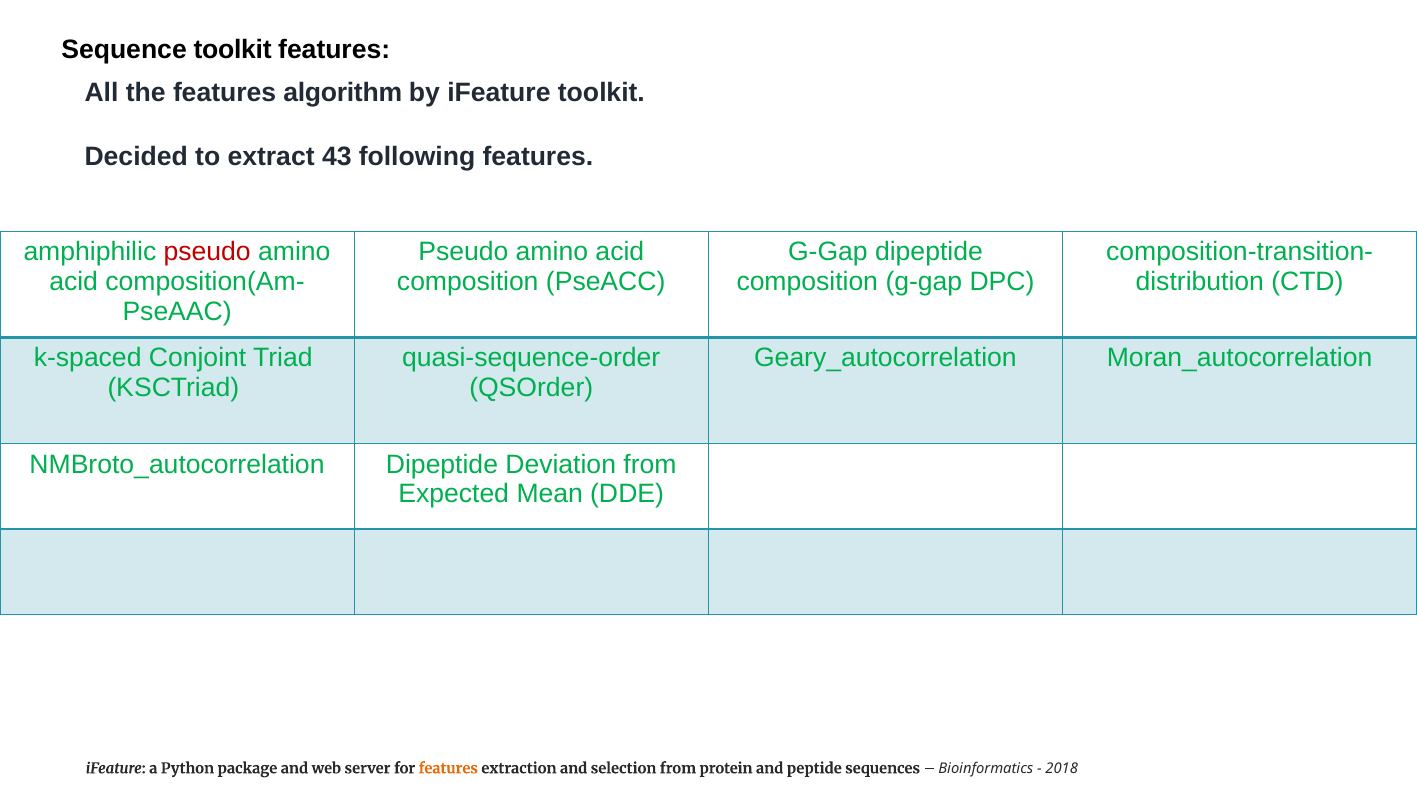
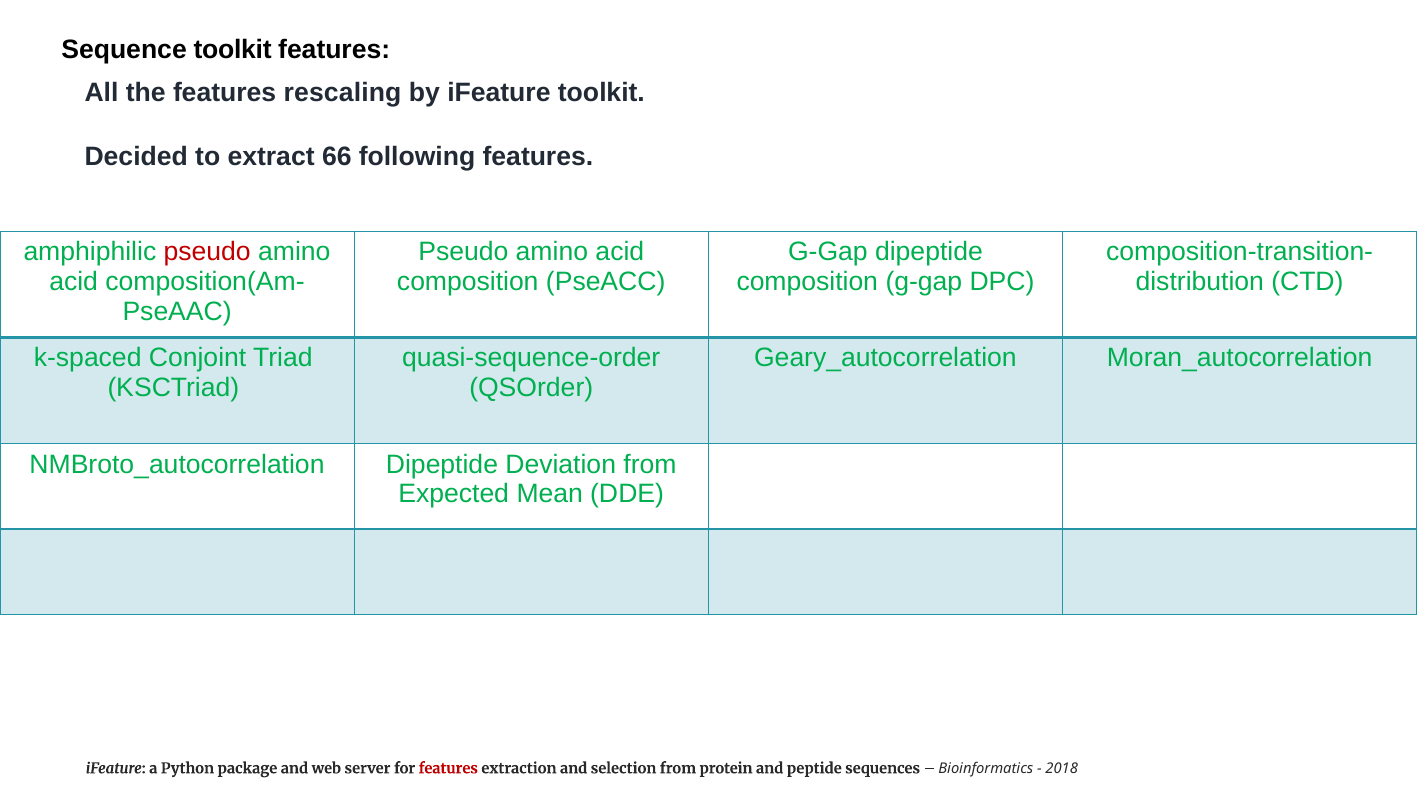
algorithm: algorithm -> rescaling (343, 93)
43: 43 -> 66 (337, 157)
features colour: orange -> red (448, 769)
